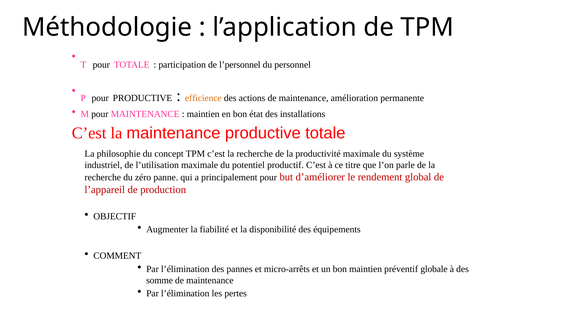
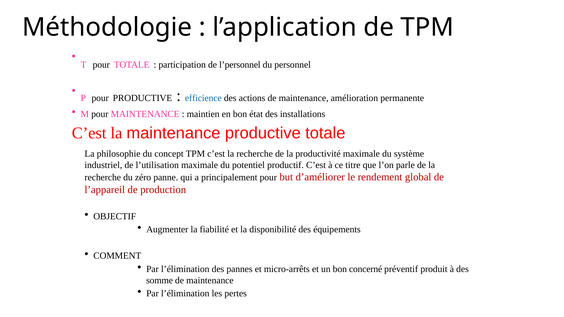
efficience colour: orange -> blue (203, 98)
bon maintien: maintien -> concerné (366, 269)
globale: globale -> produit (434, 269)
